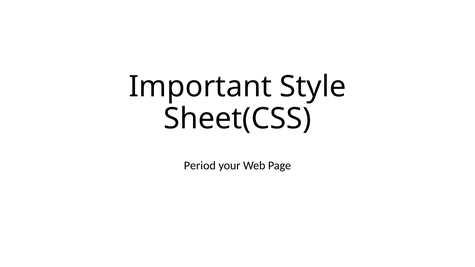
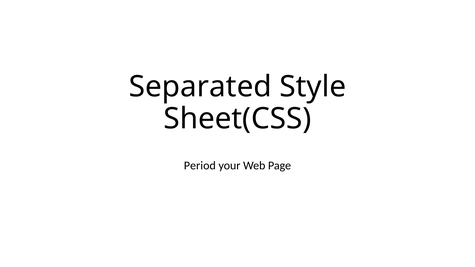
Important: Important -> Separated (200, 87)
